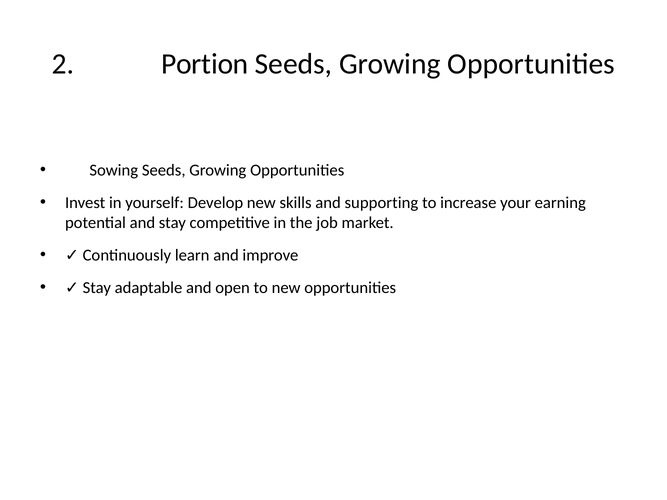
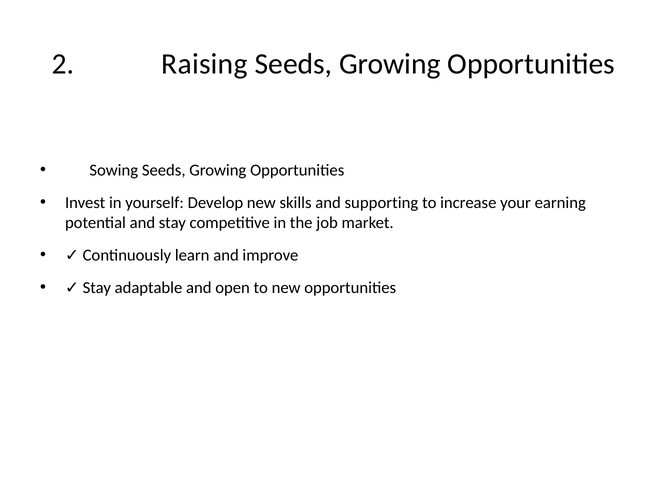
Portion: Portion -> Raising (204, 64)
